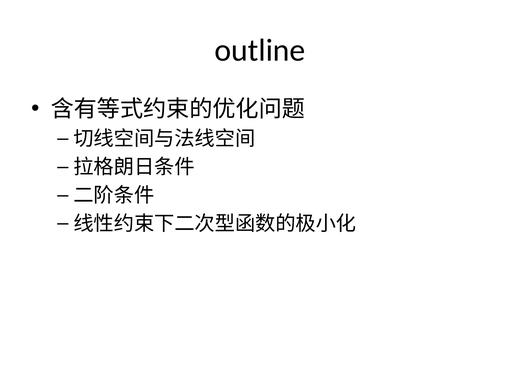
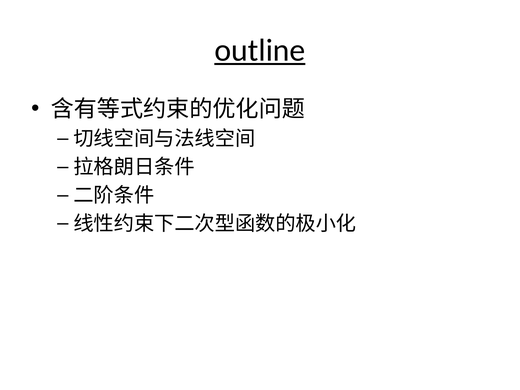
outline underline: none -> present (260, 50)
